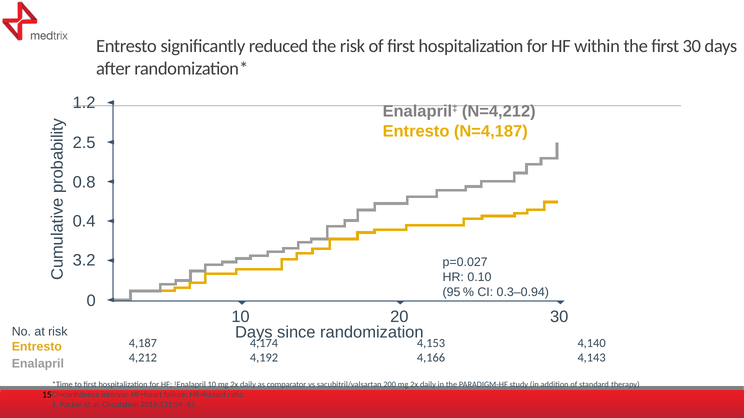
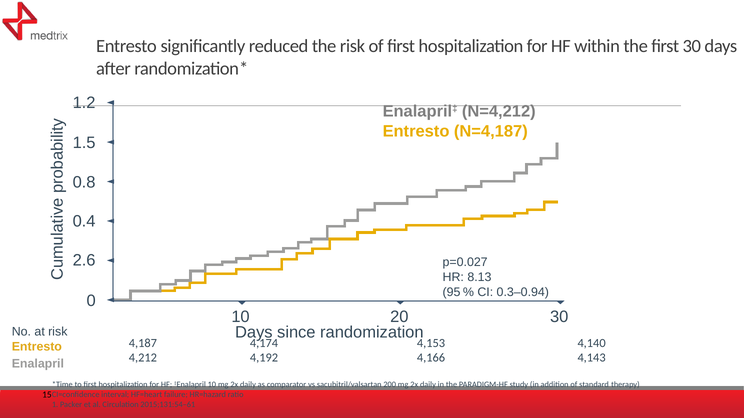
2.5: 2.5 -> 1.5 (84, 143)
3.2: 3.2 -> 2.6 (84, 261)
0.10: 0.10 -> 8.13 (479, 278)
